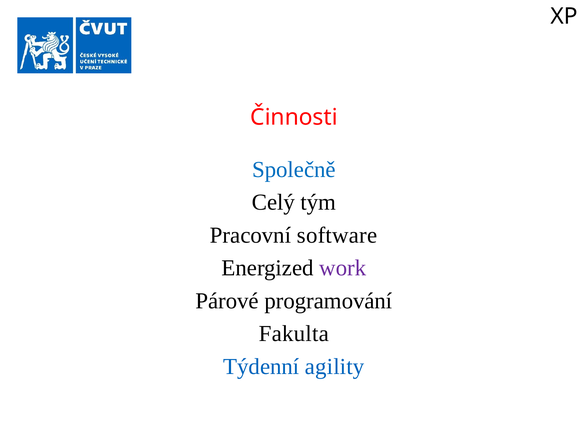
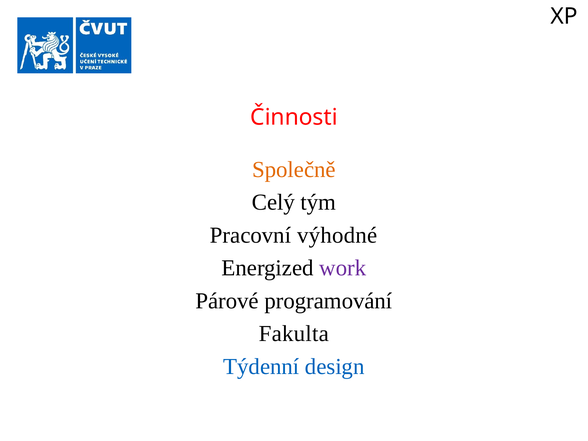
Společně colour: blue -> orange (294, 170)
software: software -> výhodné (337, 235)
agility: agility -> design (335, 366)
